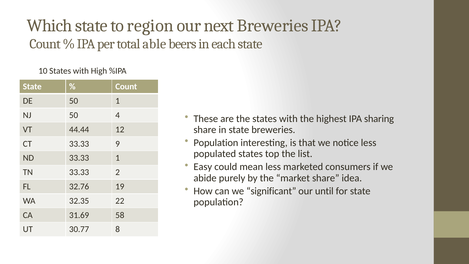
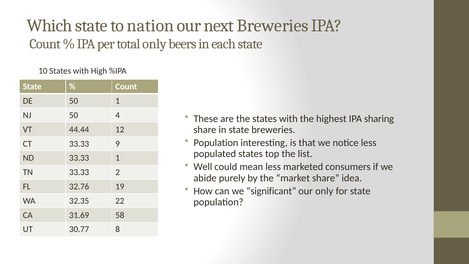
region: region -> nation (150, 26)
total able: able -> only (154, 44)
Easy: Easy -> Well (203, 167)
our until: until -> only (324, 191)
